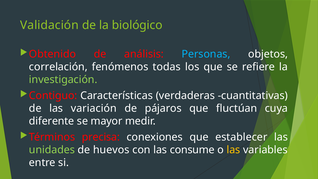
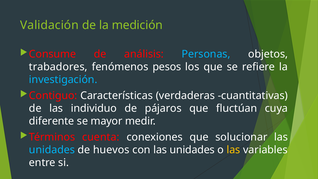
biológico: biológico -> medición (137, 25)
Obtenido: Obtenido -> Consume (53, 54)
correlación: correlación -> trabadores (58, 67)
todas: todas -> pesos (167, 67)
investigación colour: light green -> light blue (63, 79)
variación: variación -> individuo (94, 108)
precisa: precisa -> cuenta (101, 137)
establecer: establecer -> solucionar (241, 137)
unidades colour: light green -> light blue (52, 150)
con las consume: consume -> unidades (192, 150)
